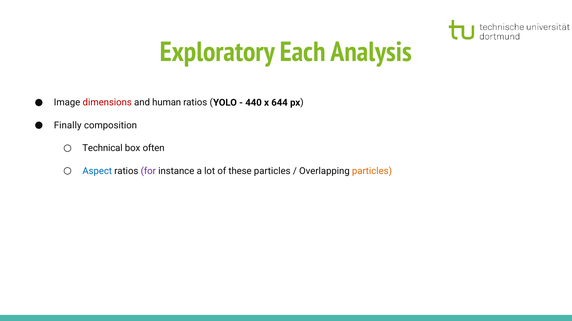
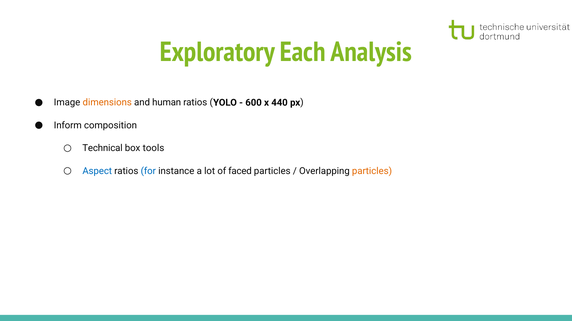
dimensions colour: red -> orange (107, 103)
440: 440 -> 600 (254, 103)
644: 644 -> 440 (279, 103)
Finally: Finally -> Inform (68, 126)
often: often -> tools (154, 149)
for colour: purple -> blue (148, 171)
these: these -> faced (240, 171)
